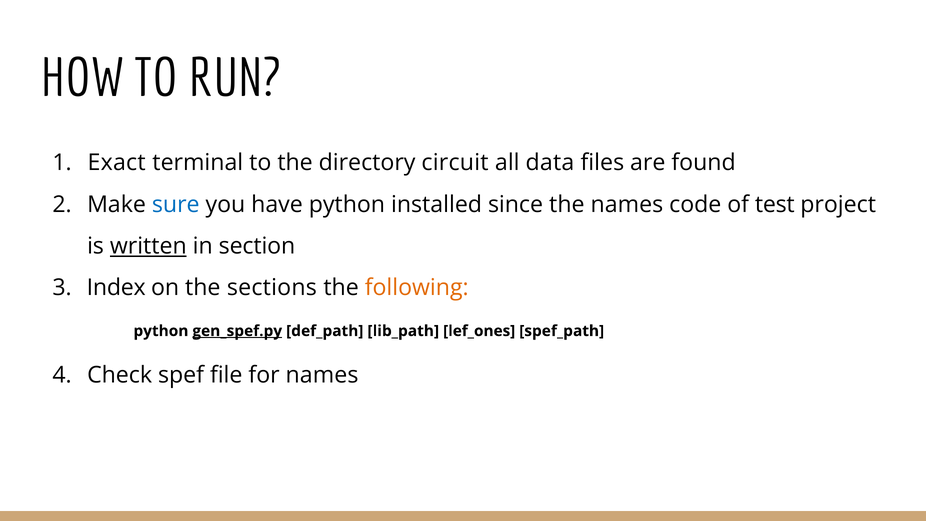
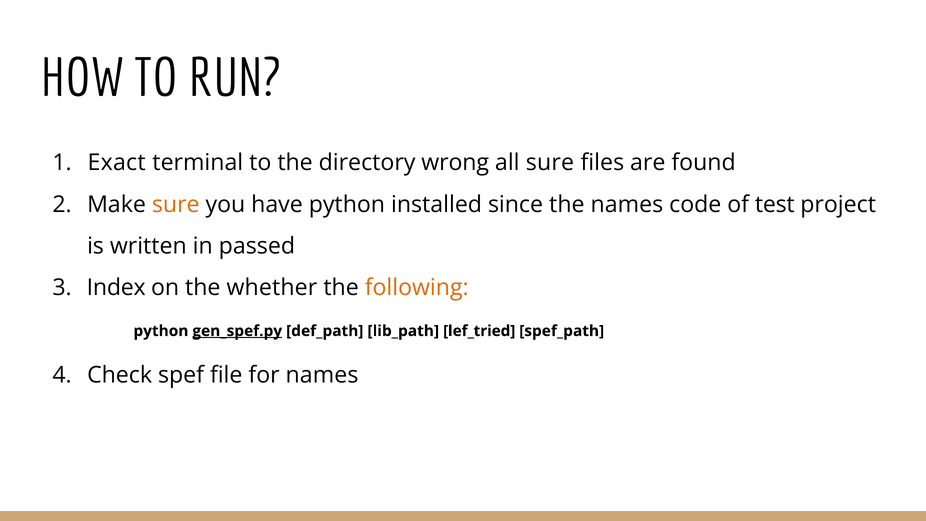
circuit: circuit -> wrong (455, 163)
all data: data -> sure (550, 163)
sure colour: blue -> orange (176, 204)
written underline: present -> none (148, 246)
section: section -> passed (257, 246)
sections: sections -> whether (272, 288)
lef_ones: lef_ones -> lef_tried (479, 331)
